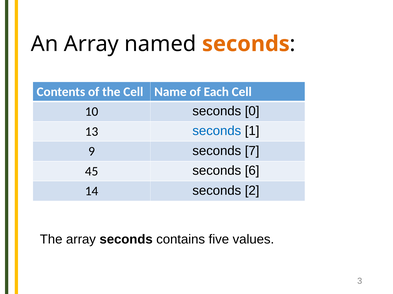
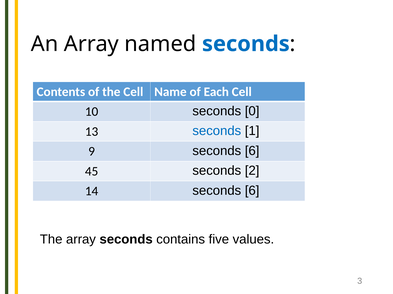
seconds colour: orange -> blue (246, 44)
9 seconds 7: 7 -> 6 (252, 151)
6: 6 -> 2 (252, 171)
14 seconds 2: 2 -> 6 (252, 191)
